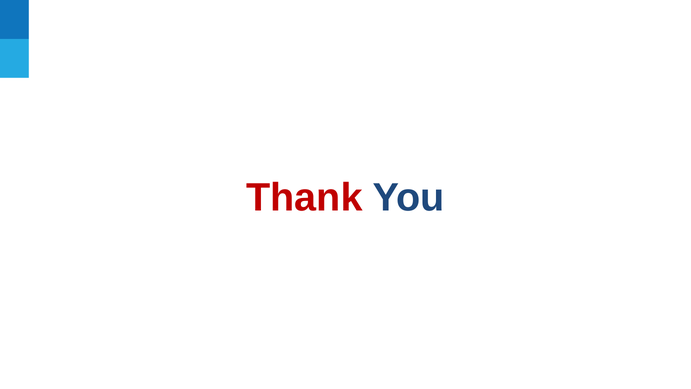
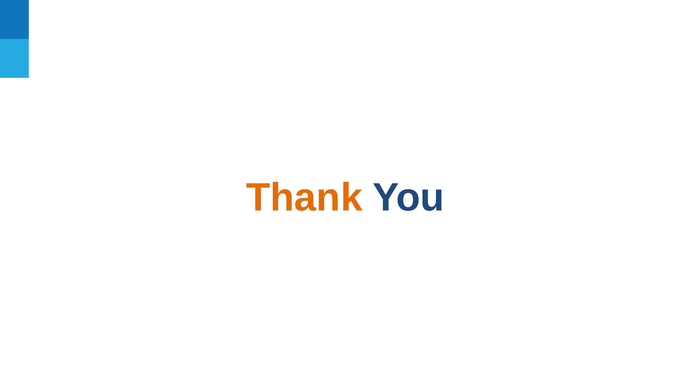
Thank colour: red -> orange (304, 197)
